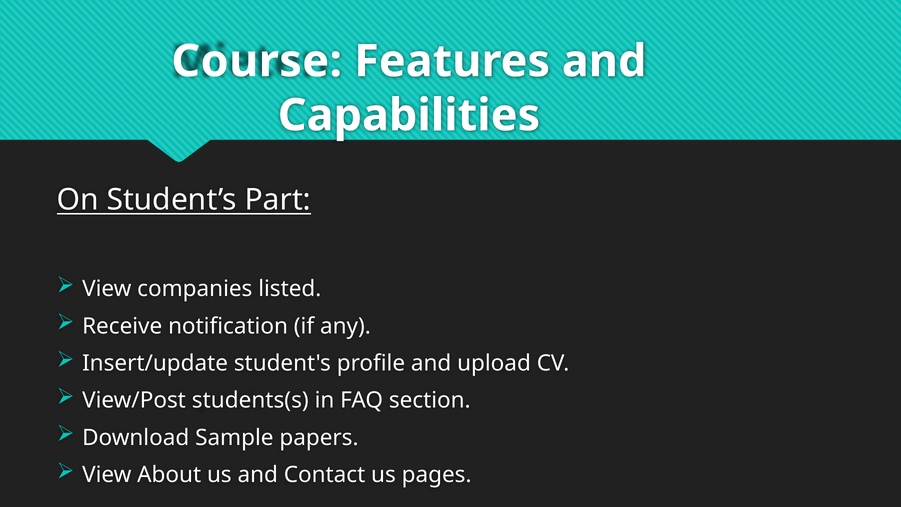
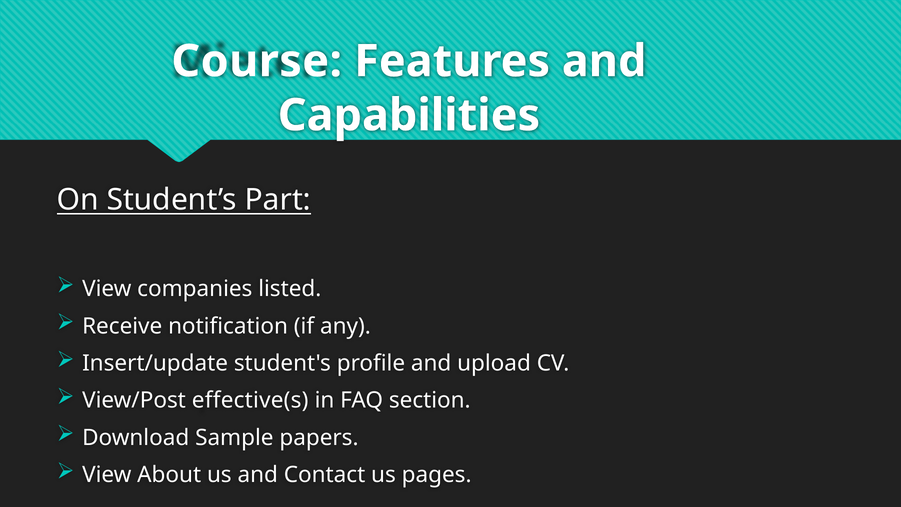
students(s: students(s -> effective(s (250, 400)
